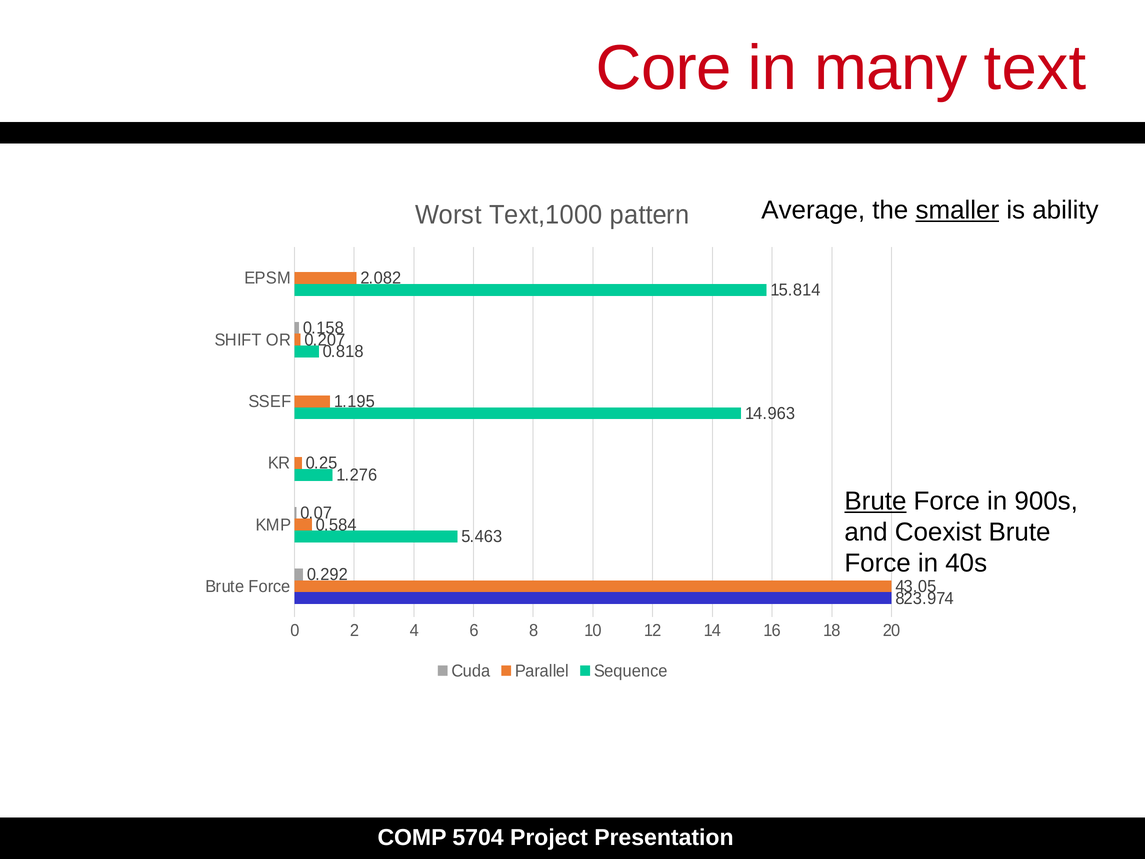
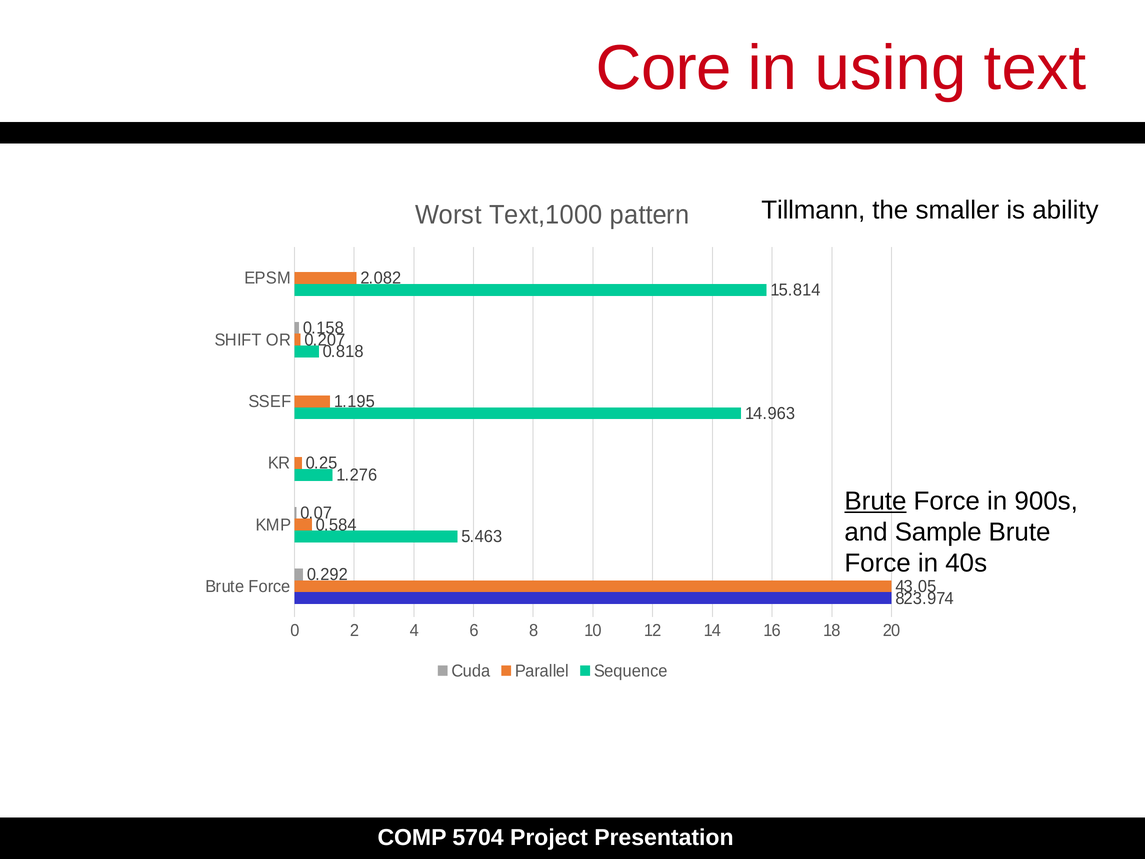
many: many -> using (891, 68)
Average: Average -> Tillmann (813, 210)
smaller underline: present -> none (957, 210)
Coexist: Coexist -> Sample (938, 532)
